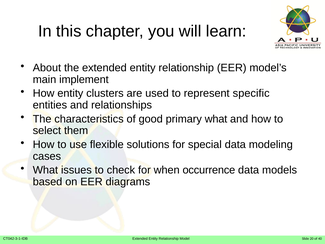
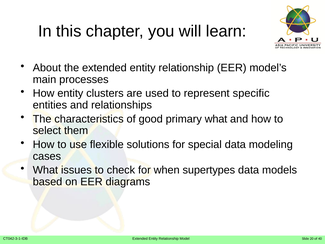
implement: implement -> processes (84, 79)
occurrence: occurrence -> supertypes (209, 170)
